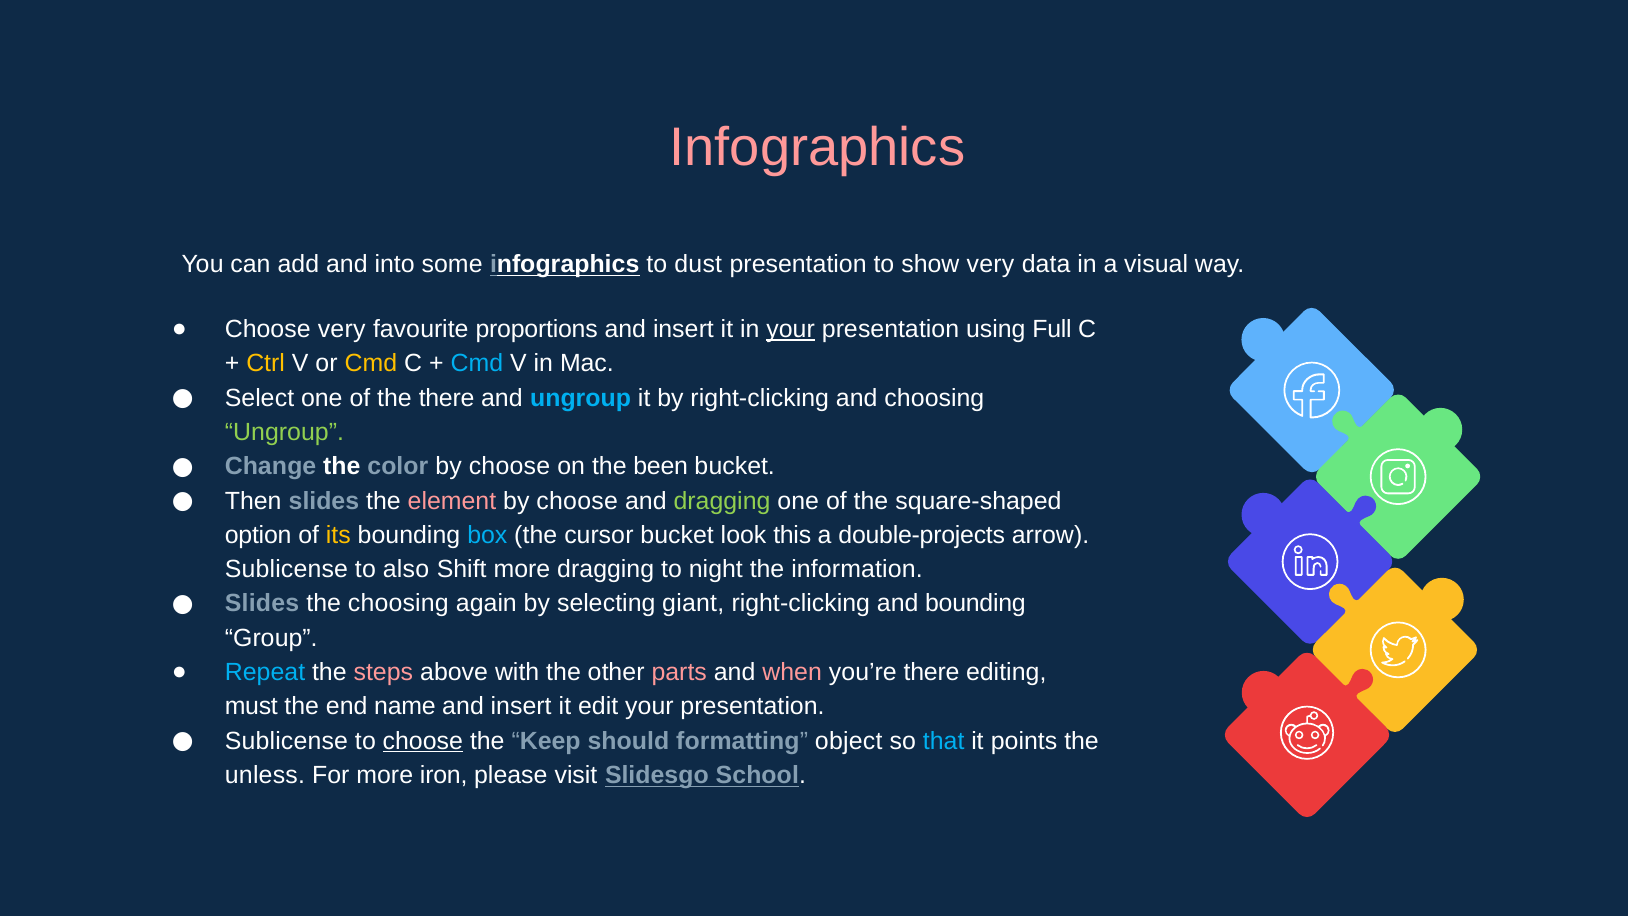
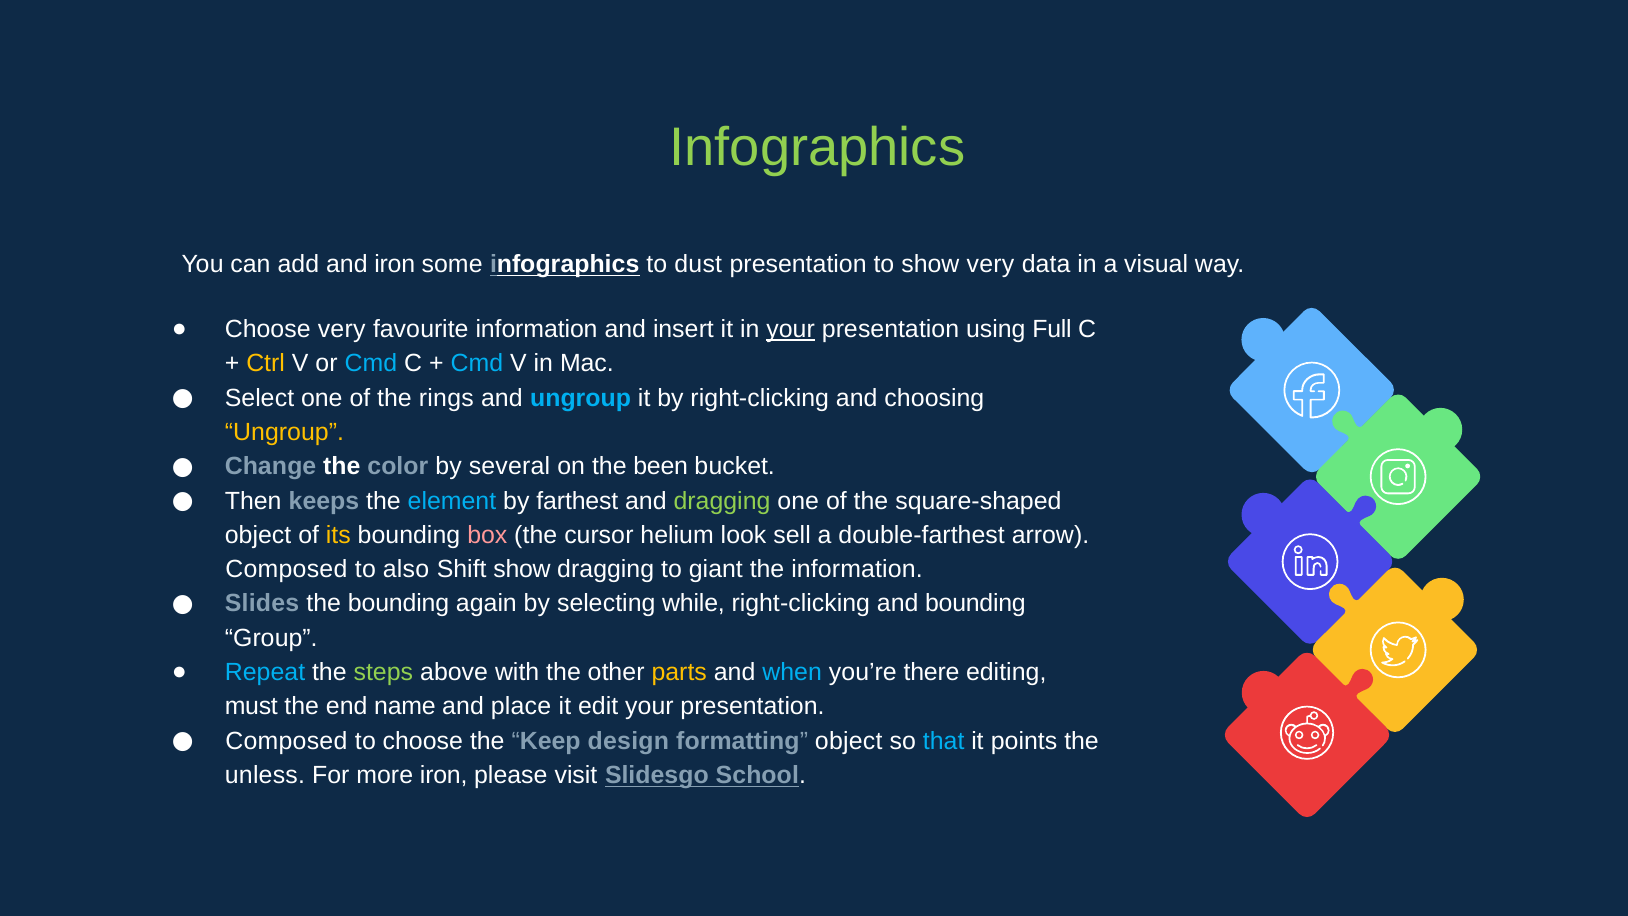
Infographics colour: pink -> light green (817, 148)
and into: into -> iron (395, 265)
favourite proportions: proportions -> information (537, 329)
Cmd colour: yellow -> light blue (371, 364)
the there: there -> rings (446, 398)
Ungroup colour: light green -> yellow (284, 432)
color by choose: choose -> several (509, 466)
Then slides: slides -> keeps (324, 501)
element colour: pink -> light blue (452, 501)
choose: choose -> farthest (577, 501)
option: option -> object (258, 535)
box colour: light blue -> pink (487, 535)
cursor bucket: bucket -> helium (677, 535)
this: this -> sell (792, 535)
double-projects: double-projects -> double-farthest (922, 535)
Sublicense: Sublicense -> Composed (286, 569)
Shift more: more -> show (522, 569)
night: night -> giant (716, 569)
the choosing: choosing -> bounding (399, 604)
giant: giant -> while (693, 604)
steps colour: pink -> light green (383, 672)
parts colour: pink -> yellow (679, 672)
when colour: pink -> light blue (792, 672)
insert: insert -> place (521, 707)
Sublicense: Sublicense -> Composed (286, 741)
choose underline: present -> none (423, 741)
should: should -> design (628, 741)
